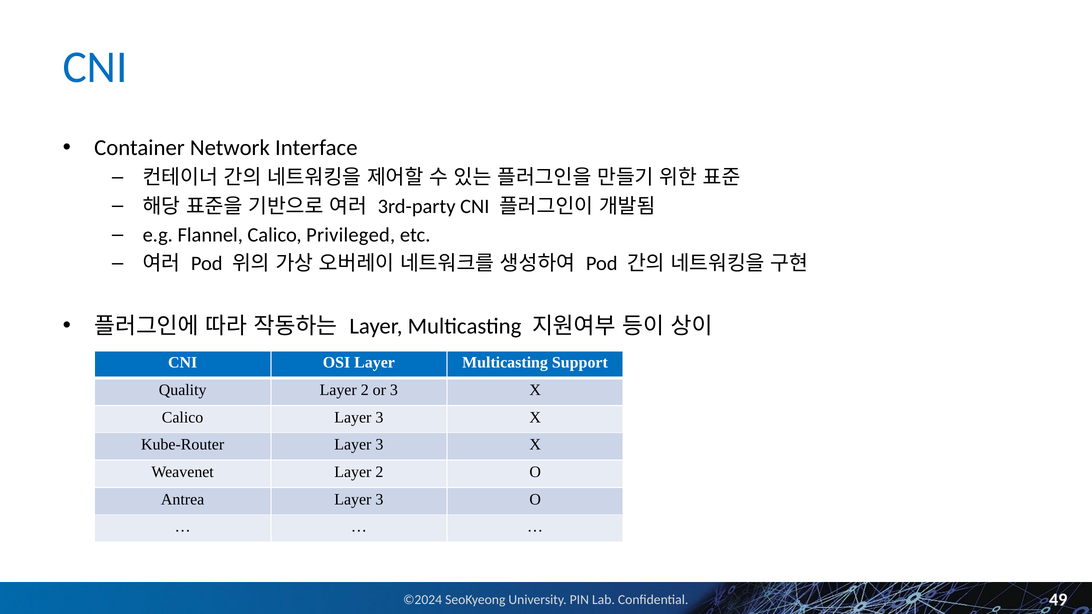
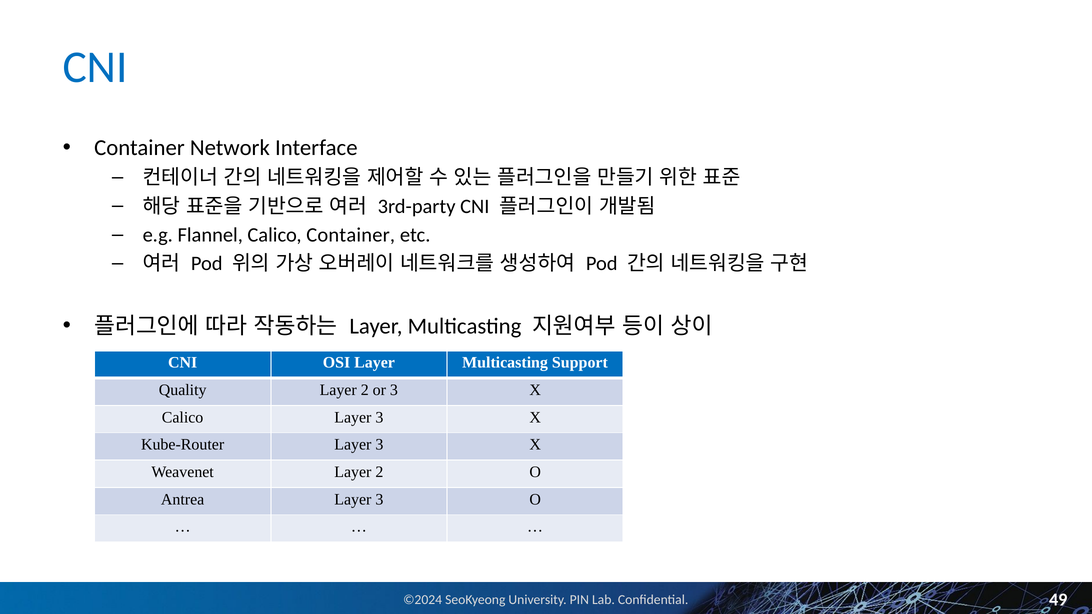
Calico Privileged: Privileged -> Container (351, 235)
